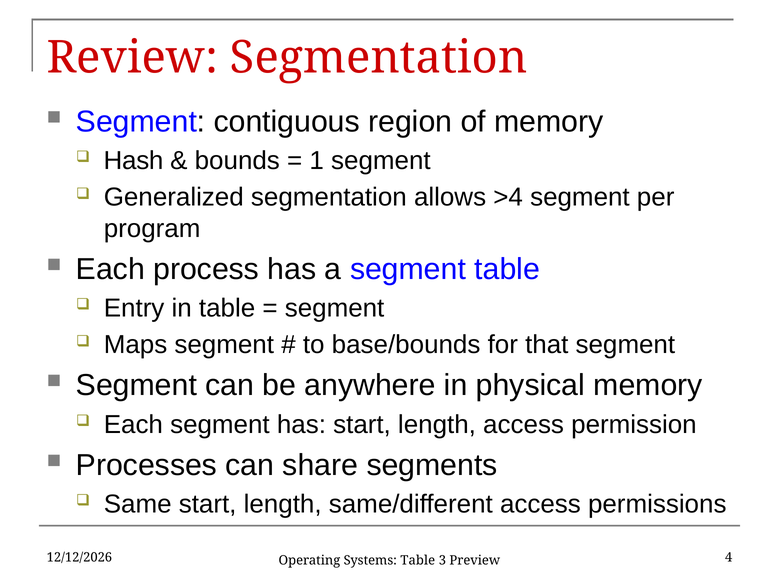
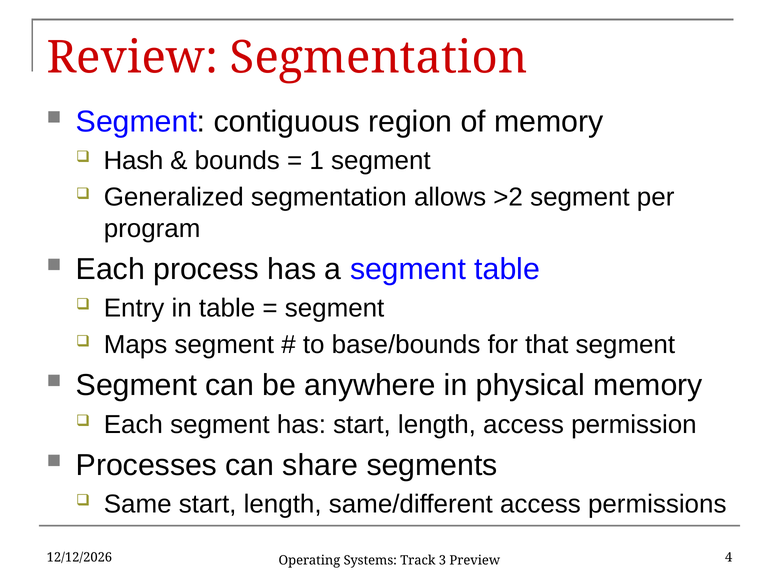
>4: >4 -> >2 (508, 197)
Systems Table: Table -> Track (418, 560)
